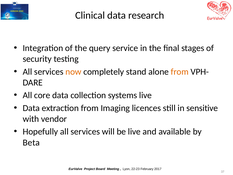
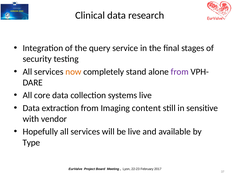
from colour: orange -> purple (180, 72)
licences: licences -> content (146, 108)
Beta: Beta -> Type (31, 142)
